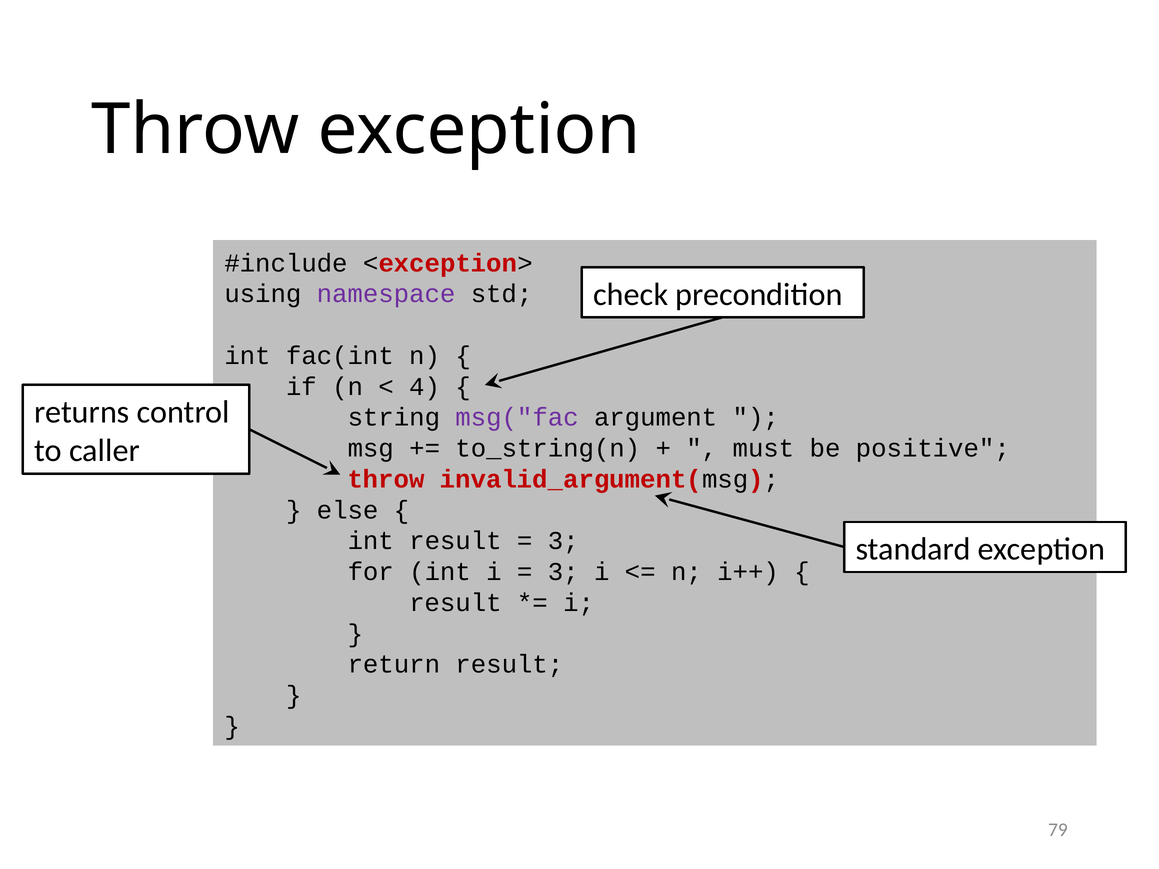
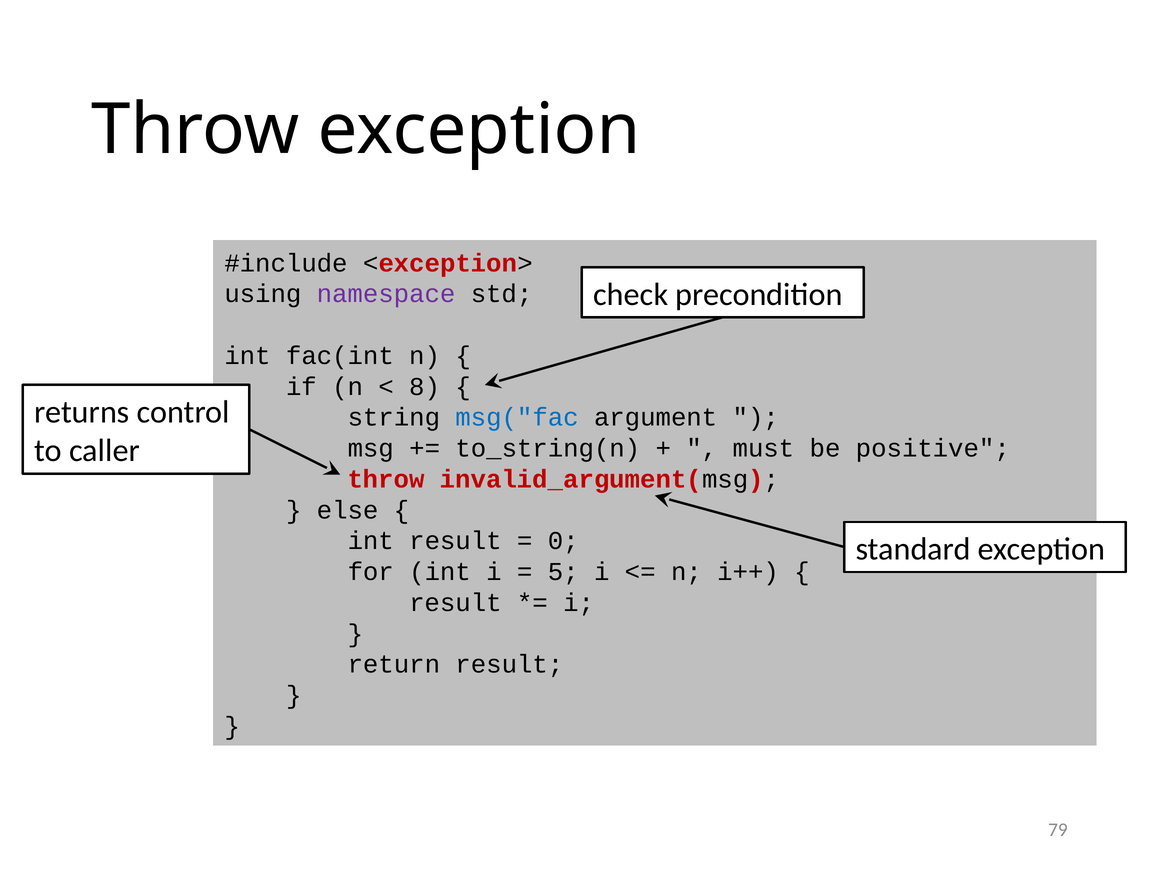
4: 4 -> 8 (425, 387)
msg("fac colour: purple -> blue (517, 418)
3: 3 -> 0 (563, 541)
3: 3 -> 5 (563, 572)
